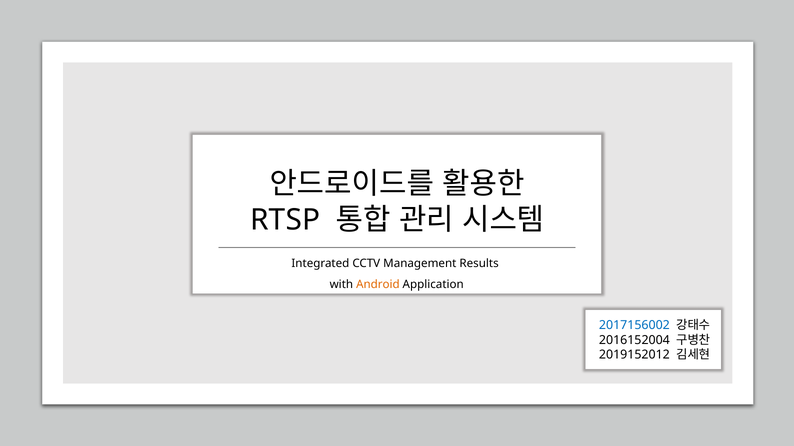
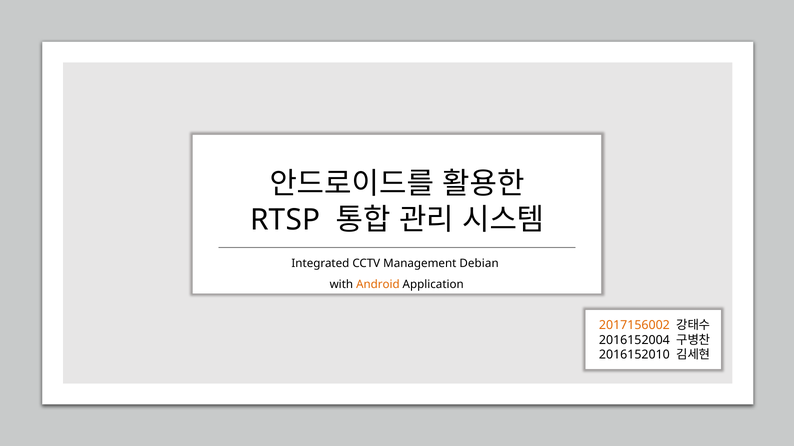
Results: Results -> Debian (479, 264)
2017156002 colour: blue -> orange (634, 326)
2019152012: 2019152012 -> 2016152010 (634, 355)
